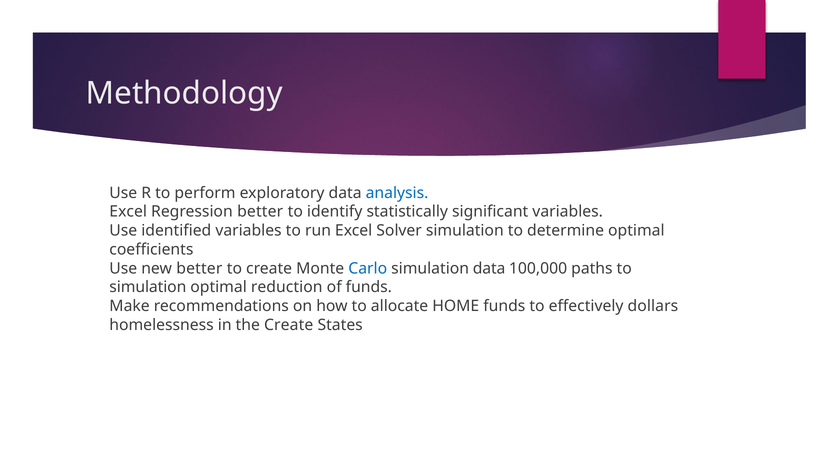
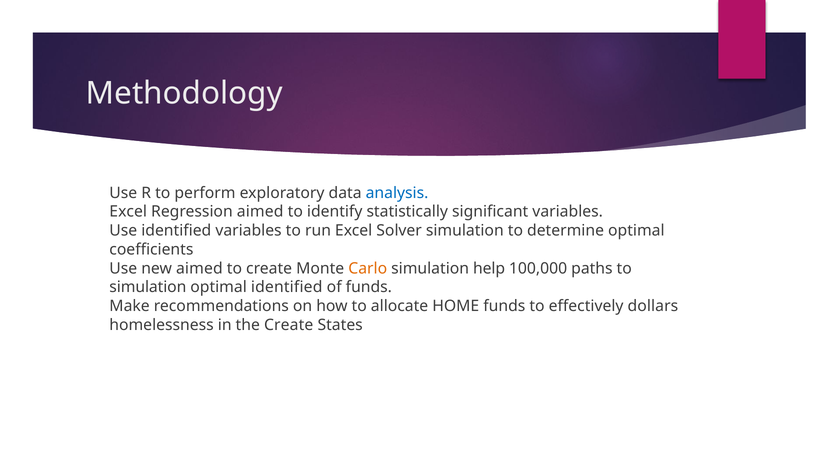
Regression better: better -> aimed (260, 212)
new better: better -> aimed (199, 268)
Carlo colour: blue -> orange (368, 268)
simulation data: data -> help (489, 268)
optimal reduction: reduction -> identified (287, 287)
